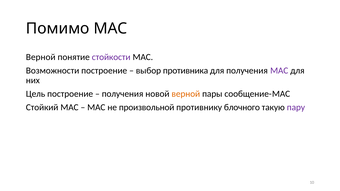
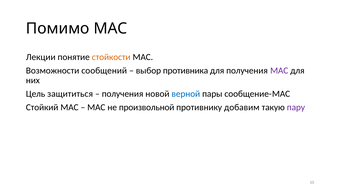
Верной: Верной -> Лекции (41, 57)
стойкости colour: purple -> orange (111, 57)
Возможности построение: построение -> сообщений (104, 71)
Цель построение: построение -> защититься (70, 94)
верной colour: orange -> blue (186, 94)
блочного: блочного -> добавим (242, 107)
